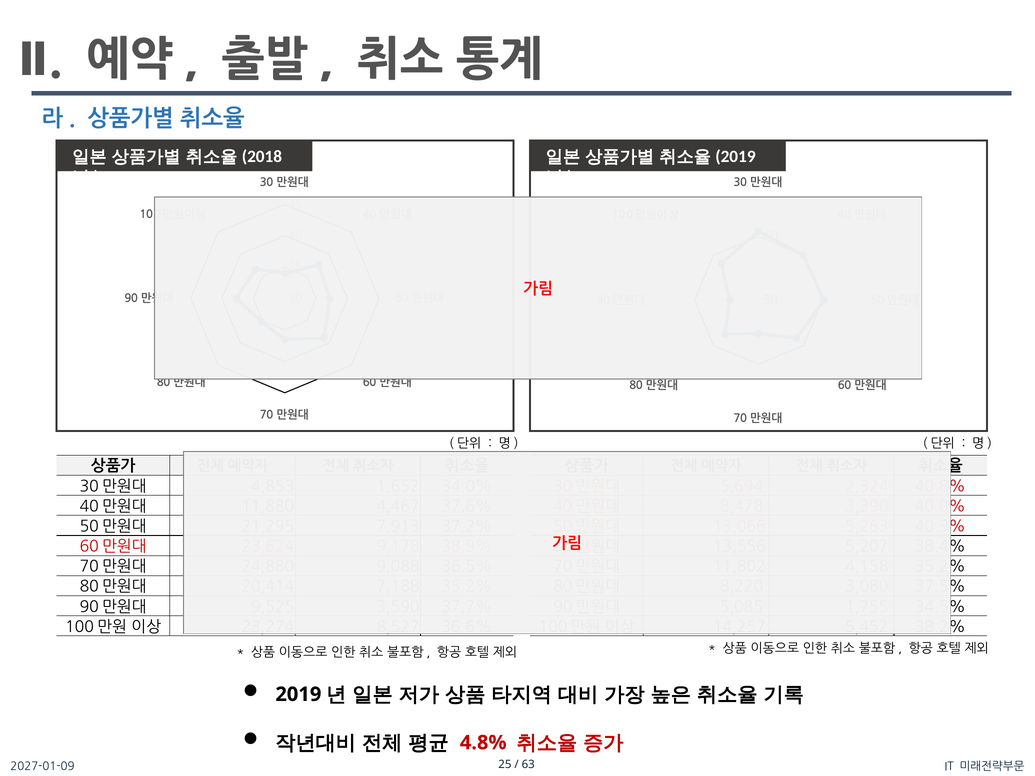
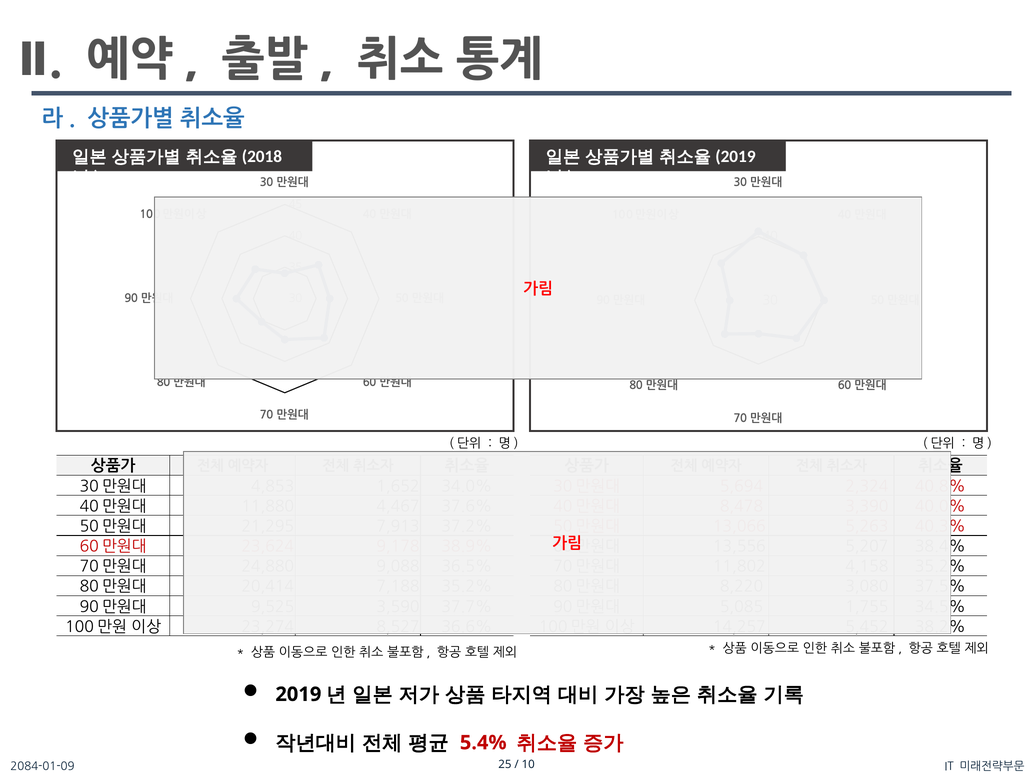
4.8%: 4.8% -> 5.4% (483, 743)
2027-01-09: 2027-01-09 -> 2084-01-09 (42, 767)
63: 63 -> 10 (528, 765)
